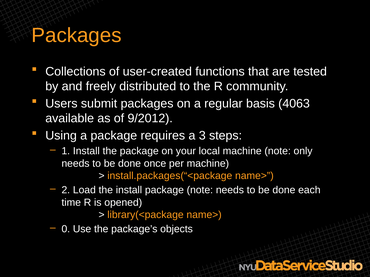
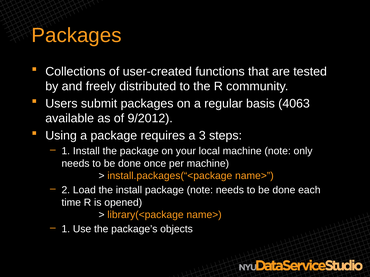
0: 0 -> 1 (66, 230)
